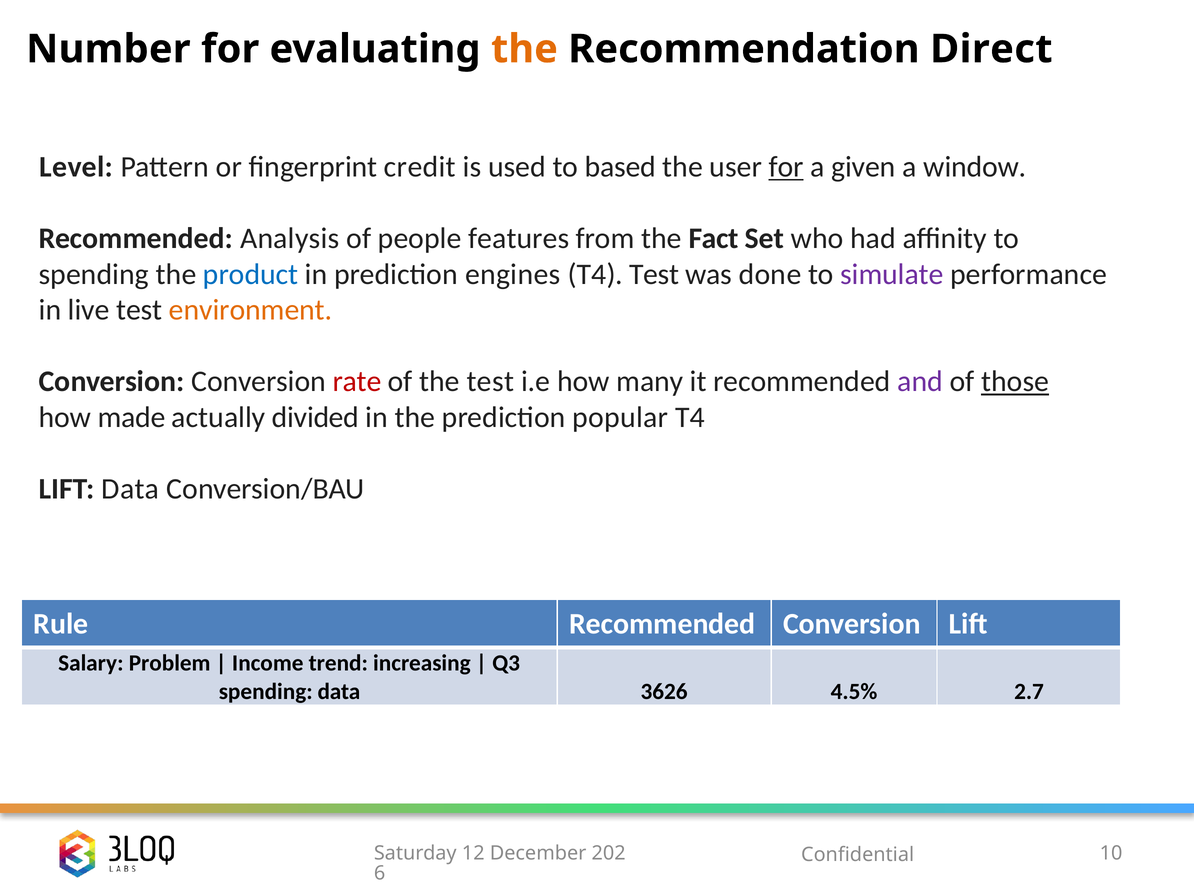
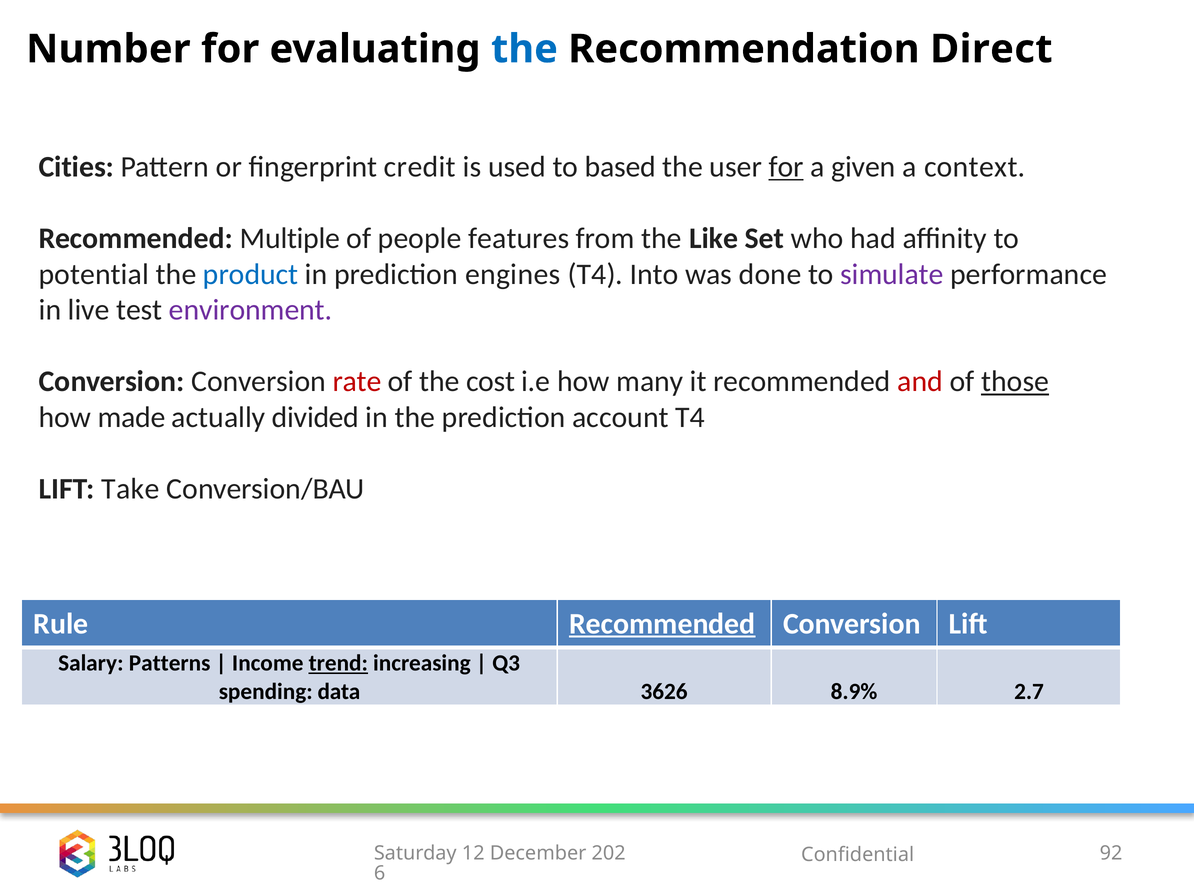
the colour: orange -> blue (524, 49)
Level: Level -> Cities (76, 167)
window: window -> context (975, 167)
Analysis: Analysis -> Multiple (290, 239)
Fact: Fact -> Like (714, 239)
spending: spending -> potential (94, 274)
T4 Test: Test -> Into (654, 274)
environment colour: orange -> purple (251, 310)
the test: test -> cost (491, 382)
and colour: purple -> red (920, 382)
popular: popular -> account (620, 418)
LIFT Data: Data -> Take (130, 489)
Recommended underline: none -> present (662, 624)
Problem: Problem -> Patterns (170, 664)
trend underline: none -> present (338, 664)
4.5%: 4.5% -> 8.9% (854, 692)
10: 10 -> 92 (1111, 854)
